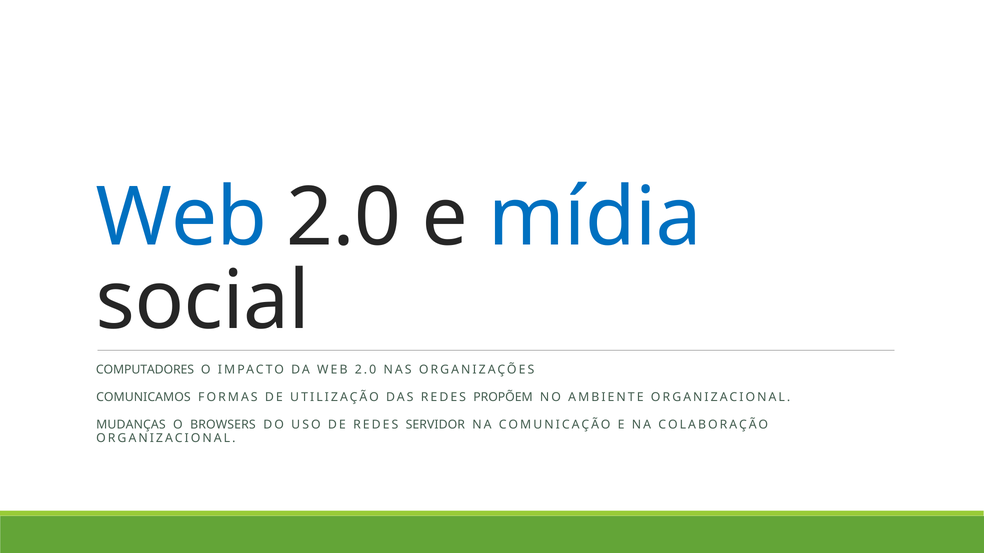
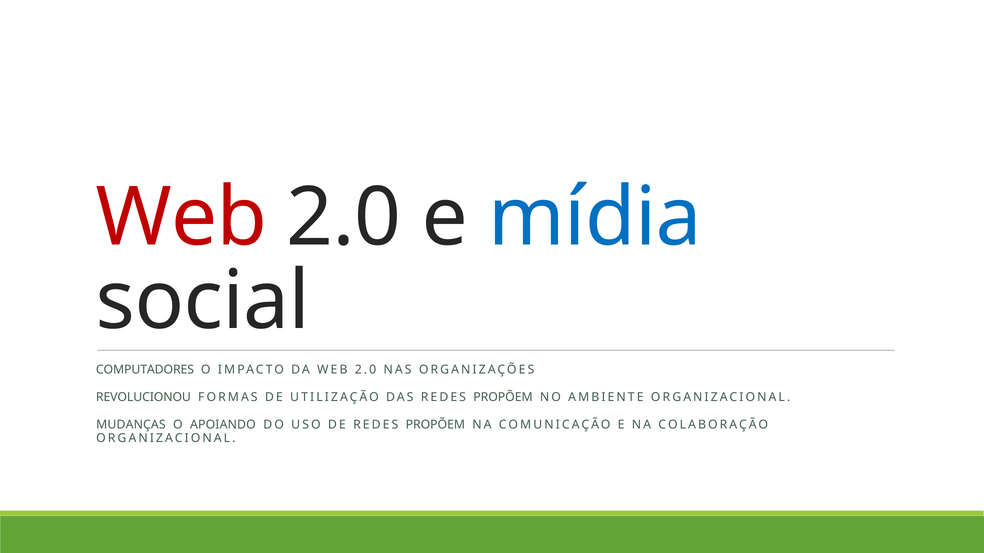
Web colour: blue -> red (181, 218)
COMUNICAMOS: COMUNICAMOS -> REVOLUCIONOU (143, 398)
BROWSERS: BROWSERS -> APOIANDO (223, 425)
DE REDES SERVIDOR: SERVIDOR -> PROPÕEM (435, 425)
